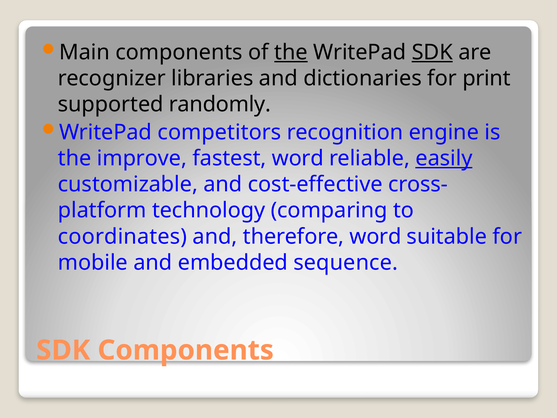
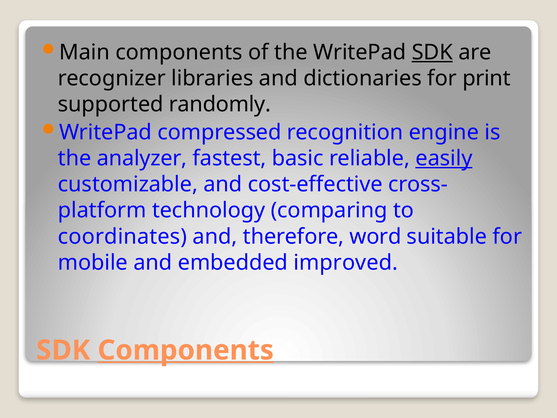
the underline: present -> none (291, 52)
competitors: competitors -> compressed (220, 132)
improve: improve -> analyzer (142, 158)
fastest word: word -> basic (298, 158)
sequence: sequence -> improved (346, 262)
Components underline: none -> present (186, 350)
